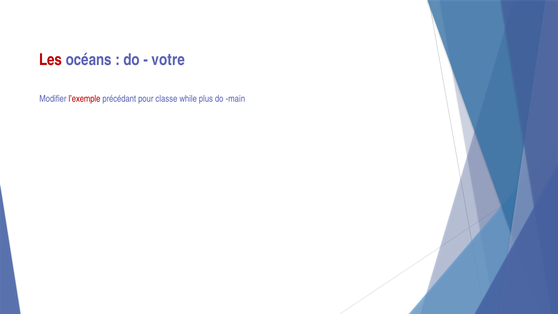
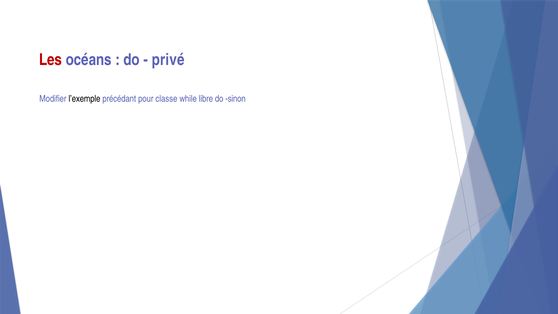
votre: votre -> privé (168, 60)
l’exemple colour: red -> black (84, 99)
plus: plus -> libre (206, 99)
main: main -> sinon (235, 99)
